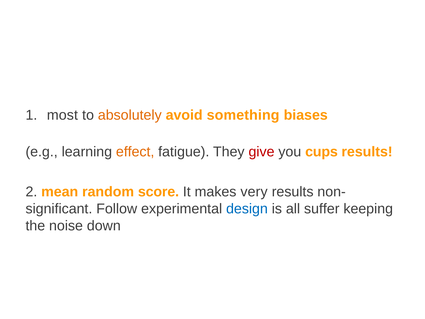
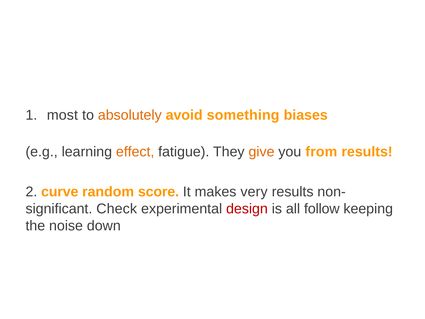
give colour: red -> orange (261, 152)
cups: cups -> from (321, 152)
mean: mean -> curve (60, 192)
Follow: Follow -> Check (117, 209)
design colour: blue -> red (247, 209)
suffer: suffer -> follow (322, 209)
